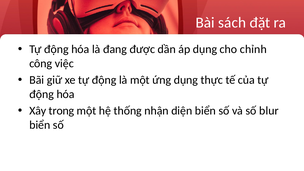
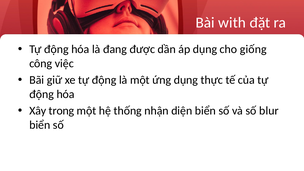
sách: sách -> with (232, 23)
chỉnh: chỉnh -> giống (253, 49)
